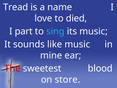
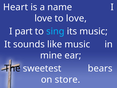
Tread: Tread -> Heart (16, 7)
to died: died -> love (76, 18)
The colour: red -> black (12, 68)
blood: blood -> bears (100, 68)
